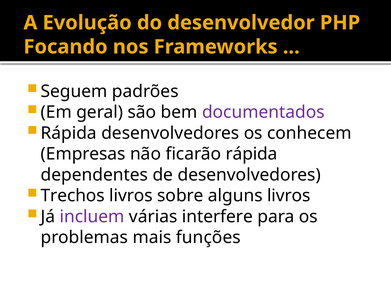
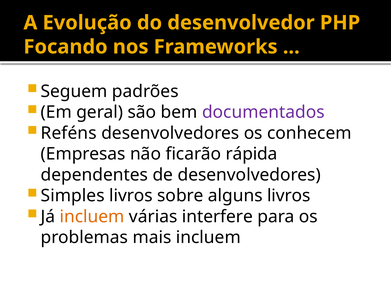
Rápida: Rápida -> Reféns (69, 133)
Trechos: Trechos -> Simples (73, 196)
incluem colour: purple -> orange (92, 217)
mais funções: funções -> incluem (208, 238)
